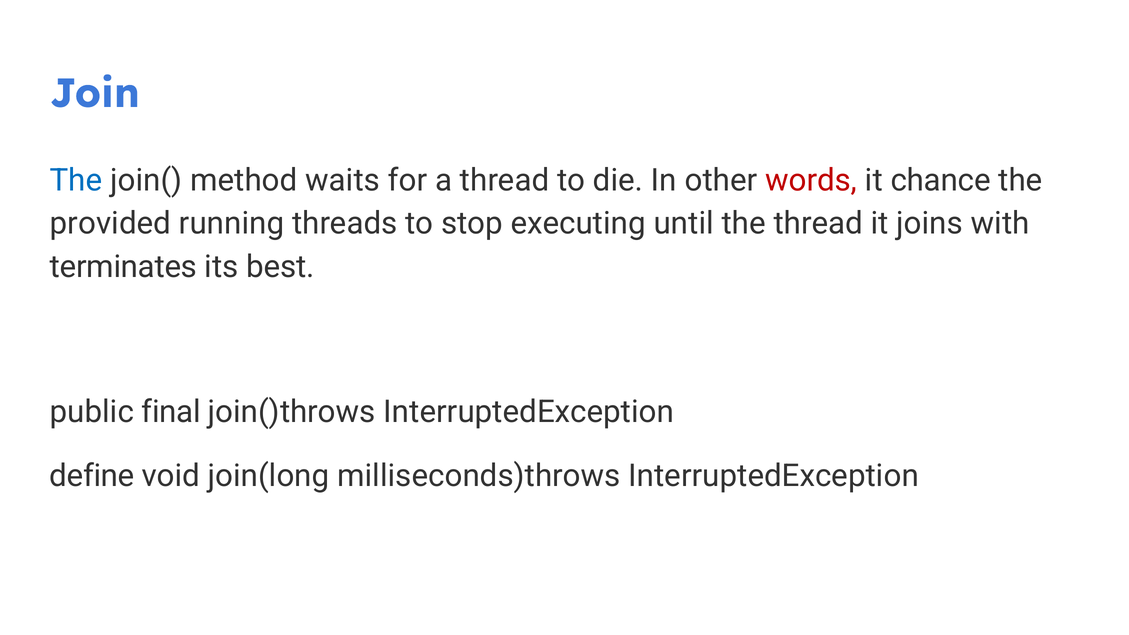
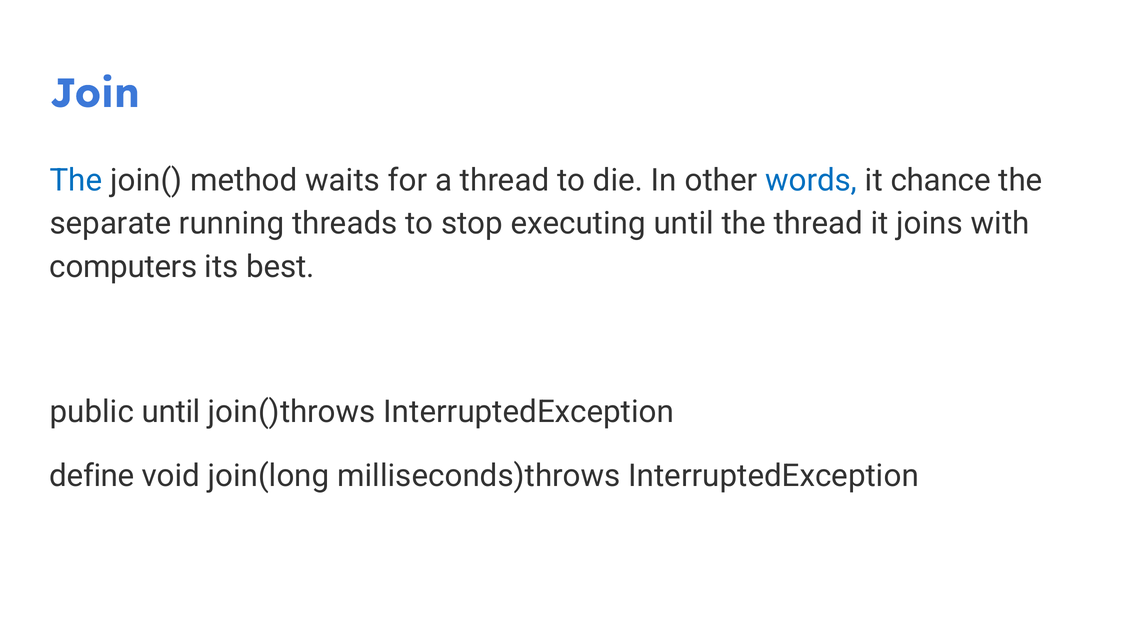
words colour: red -> blue (811, 180)
provided: provided -> separate (111, 224)
terminates: terminates -> computers (123, 267)
public final: final -> until (171, 412)
